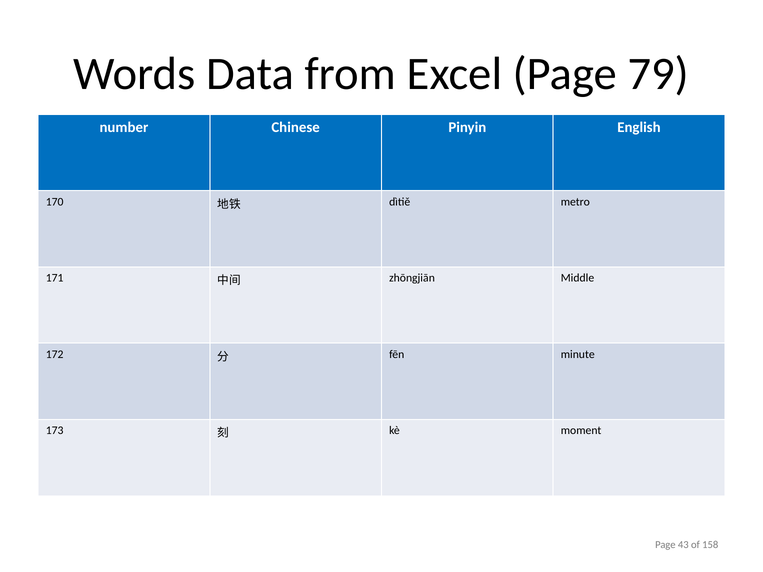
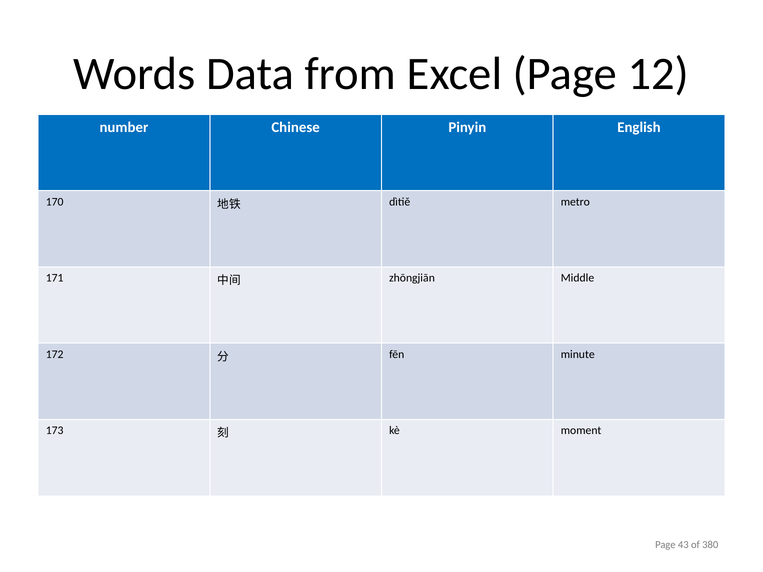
79: 79 -> 12 (658, 74)
158: 158 -> 380 (710, 545)
